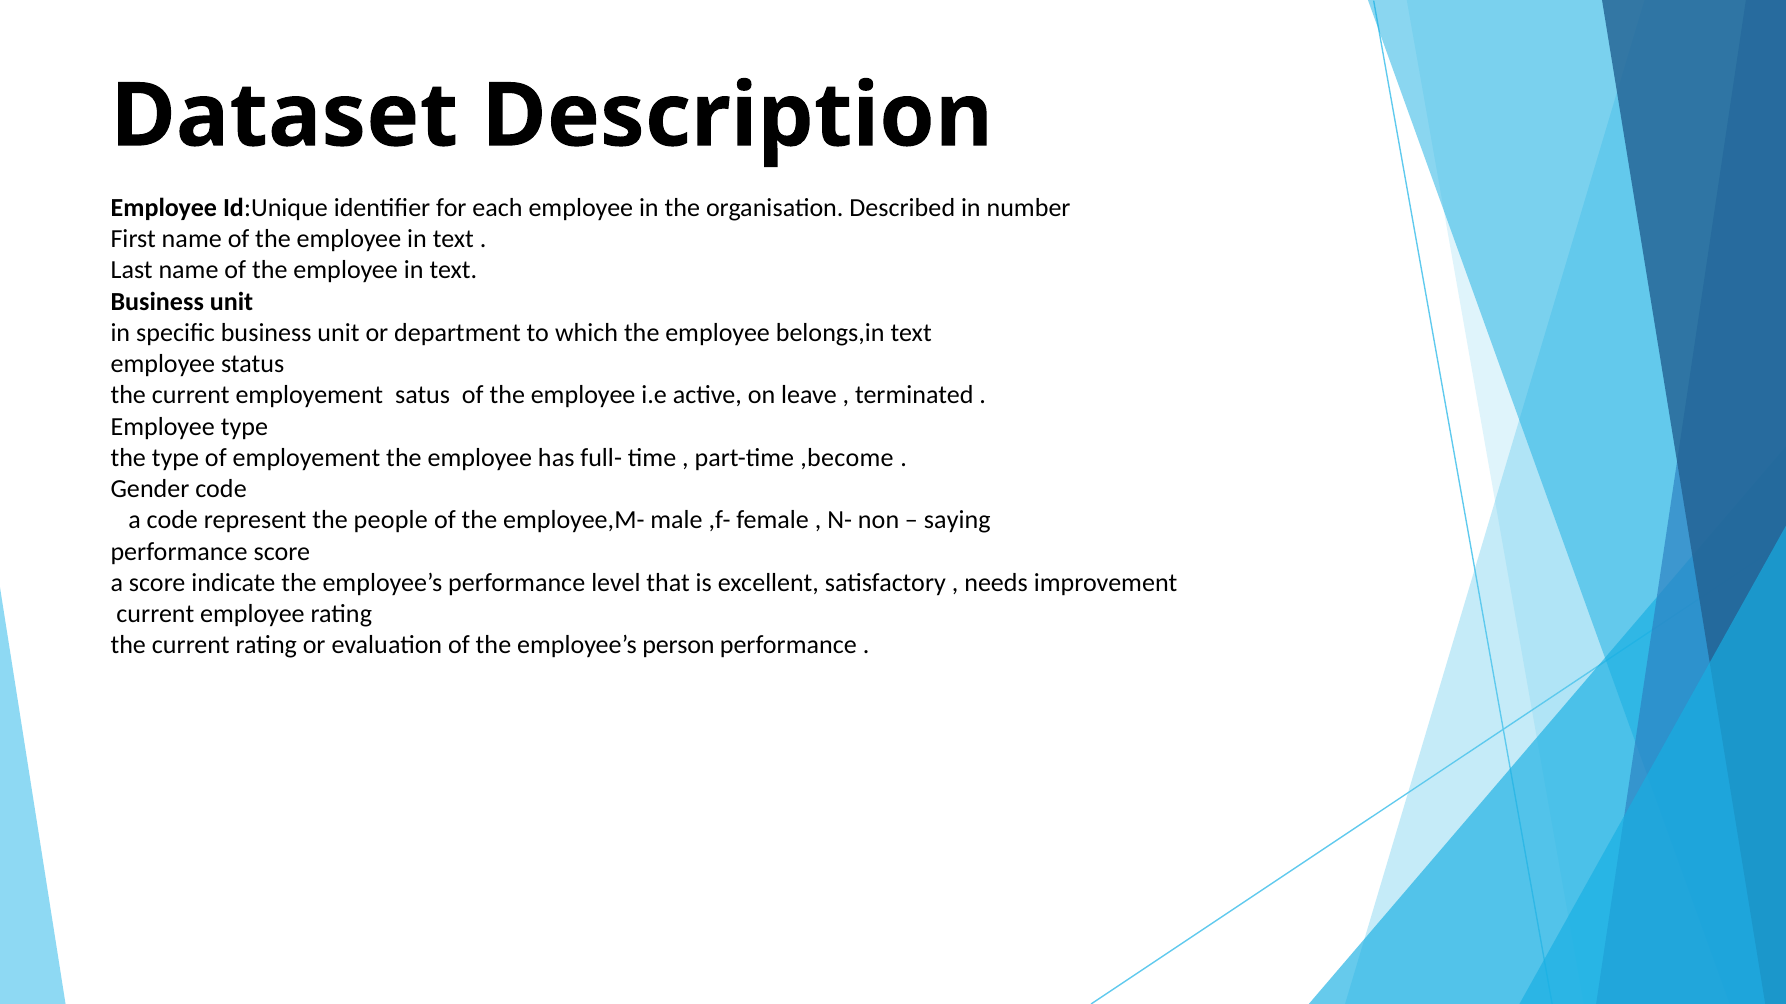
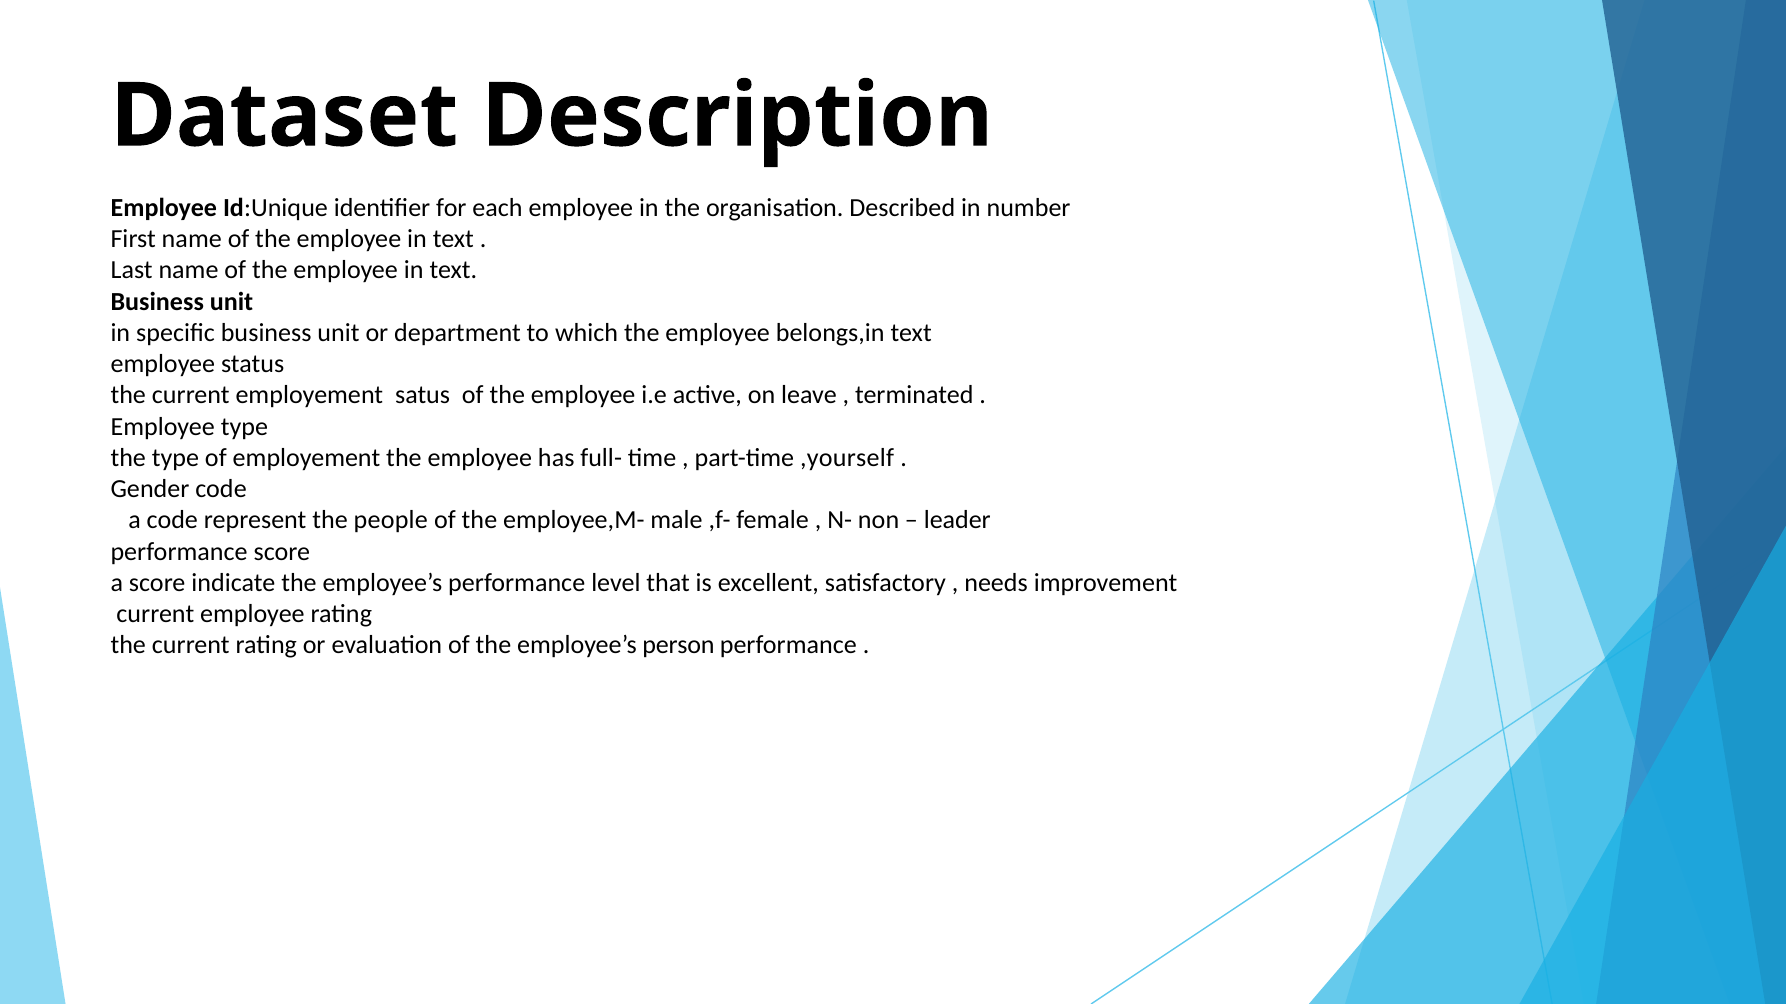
,become: ,become -> ,yourself (847, 458)
saying: saying -> leader (957, 521)
